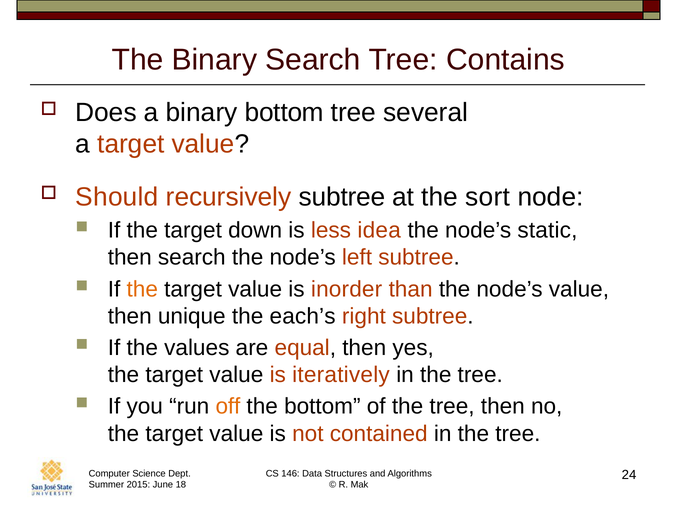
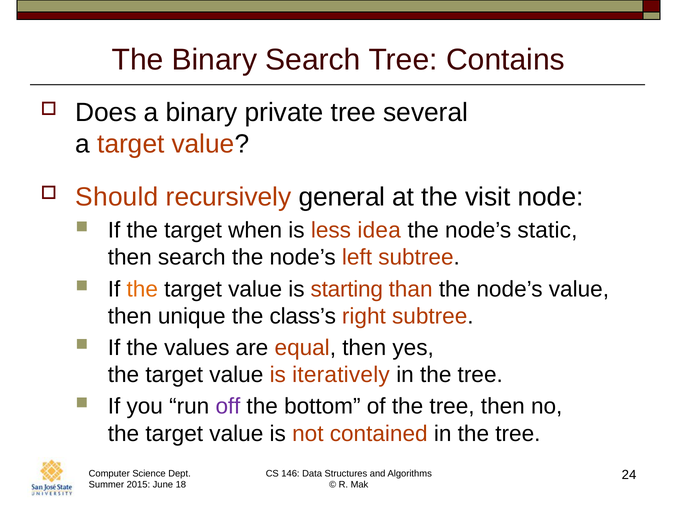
binary bottom: bottom -> private (284, 112)
recursively subtree: subtree -> general (342, 197)
sort: sort -> visit (488, 197)
down: down -> when (255, 230)
inorder: inorder -> starting (347, 289)
each’s: each’s -> class’s (303, 316)
off colour: orange -> purple (228, 406)
